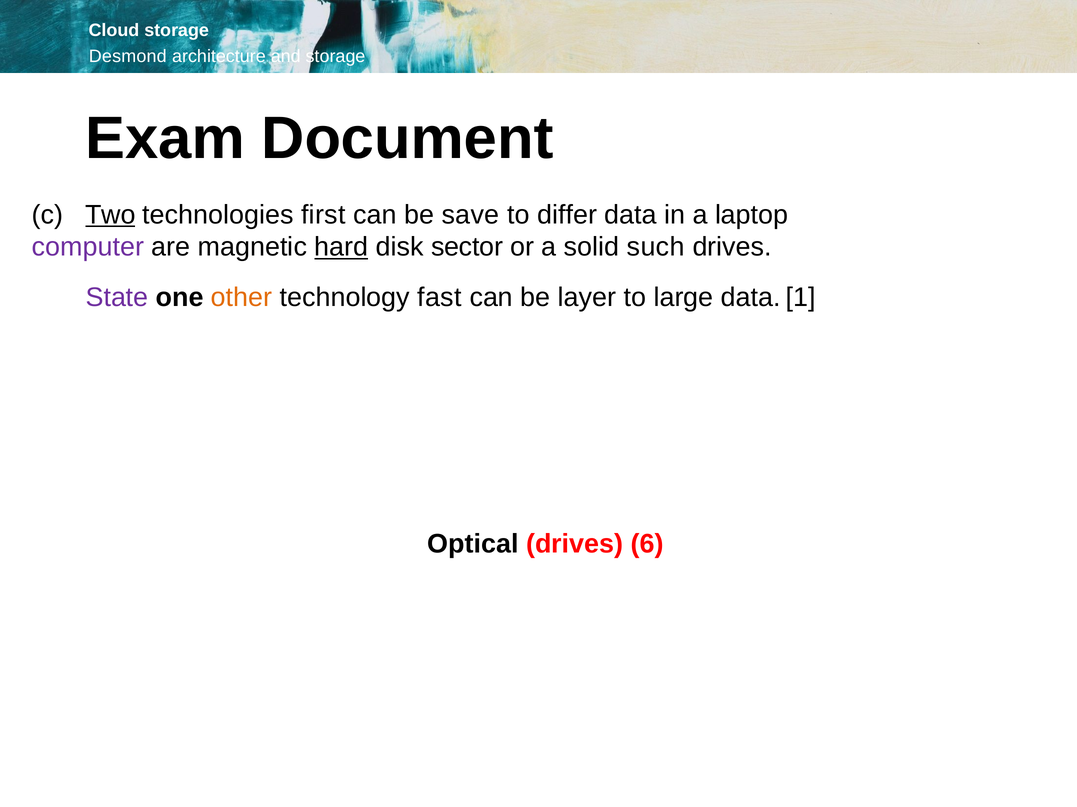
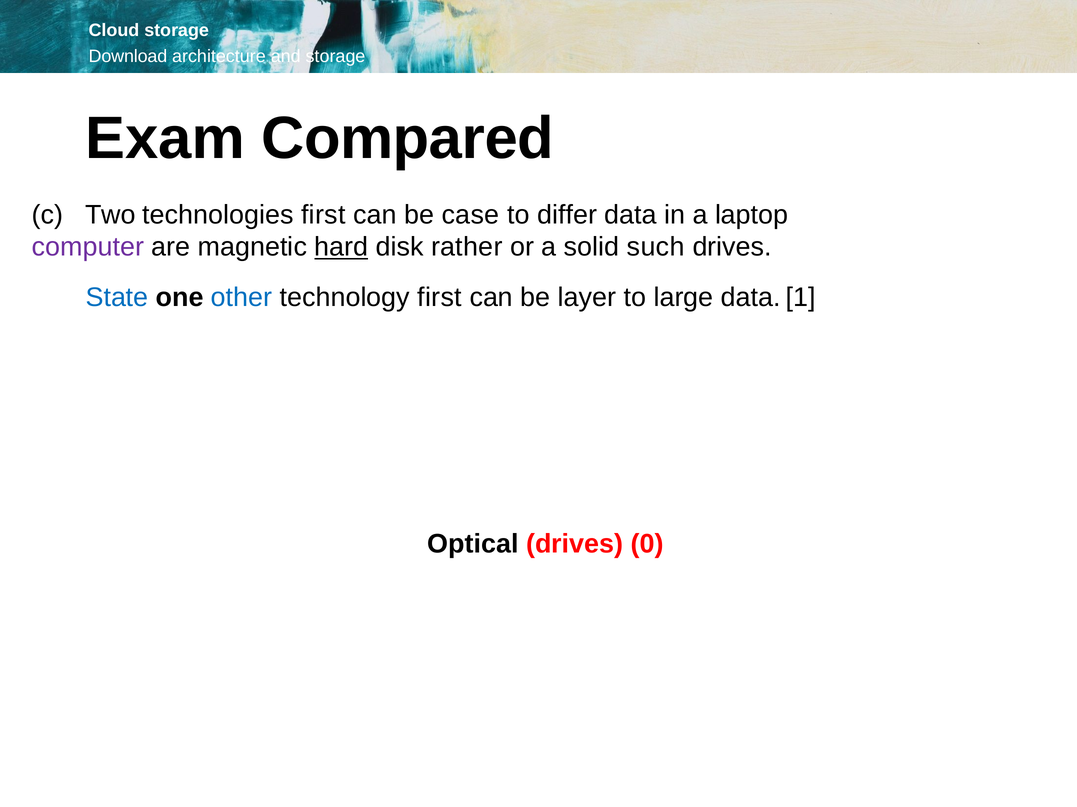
Desmond: Desmond -> Download (128, 56)
Document: Document -> Compared (408, 139)
Two underline: present -> none (110, 215)
save: save -> case (471, 215)
sector: sector -> rather (467, 247)
State colour: purple -> blue (117, 298)
other colour: orange -> blue (242, 298)
technology fast: fast -> first (440, 298)
6: 6 -> 0 (647, 545)
